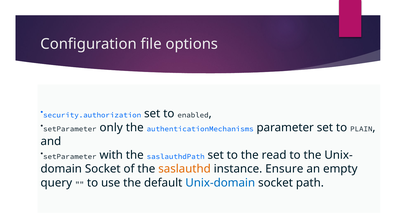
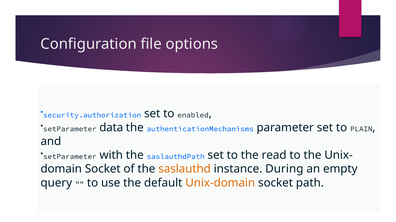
only: only -> data (111, 128)
Ensure: Ensure -> During (284, 169)
Unix-domain colour: blue -> orange (220, 183)
